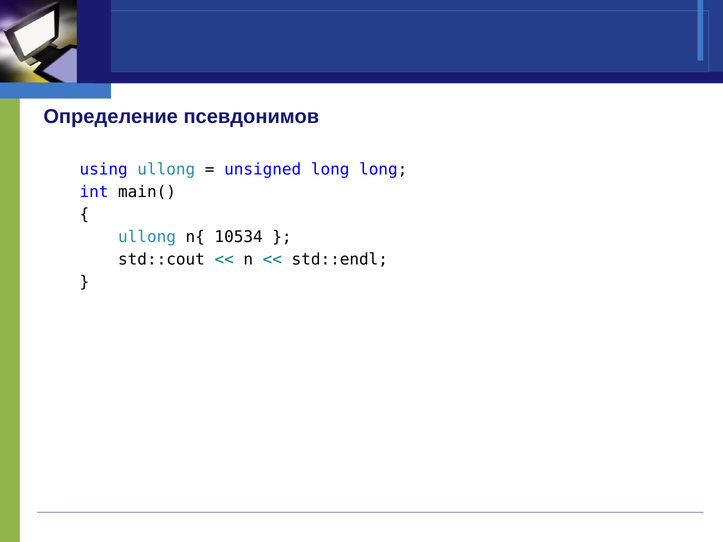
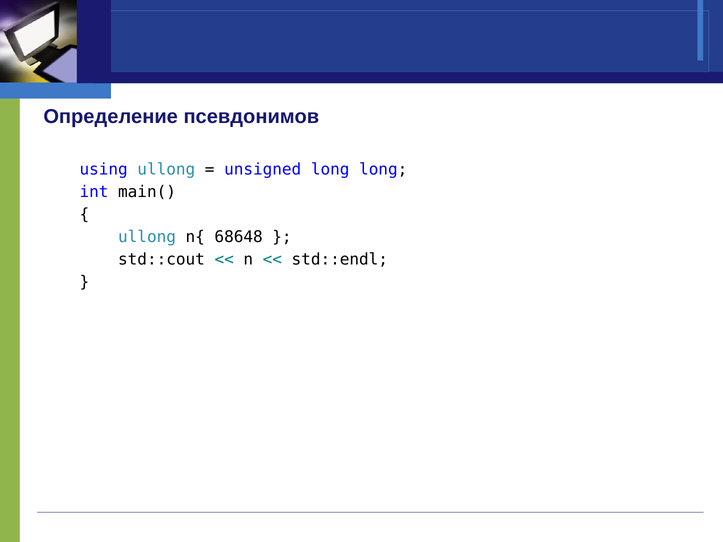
10534: 10534 -> 68648 (239, 237)
